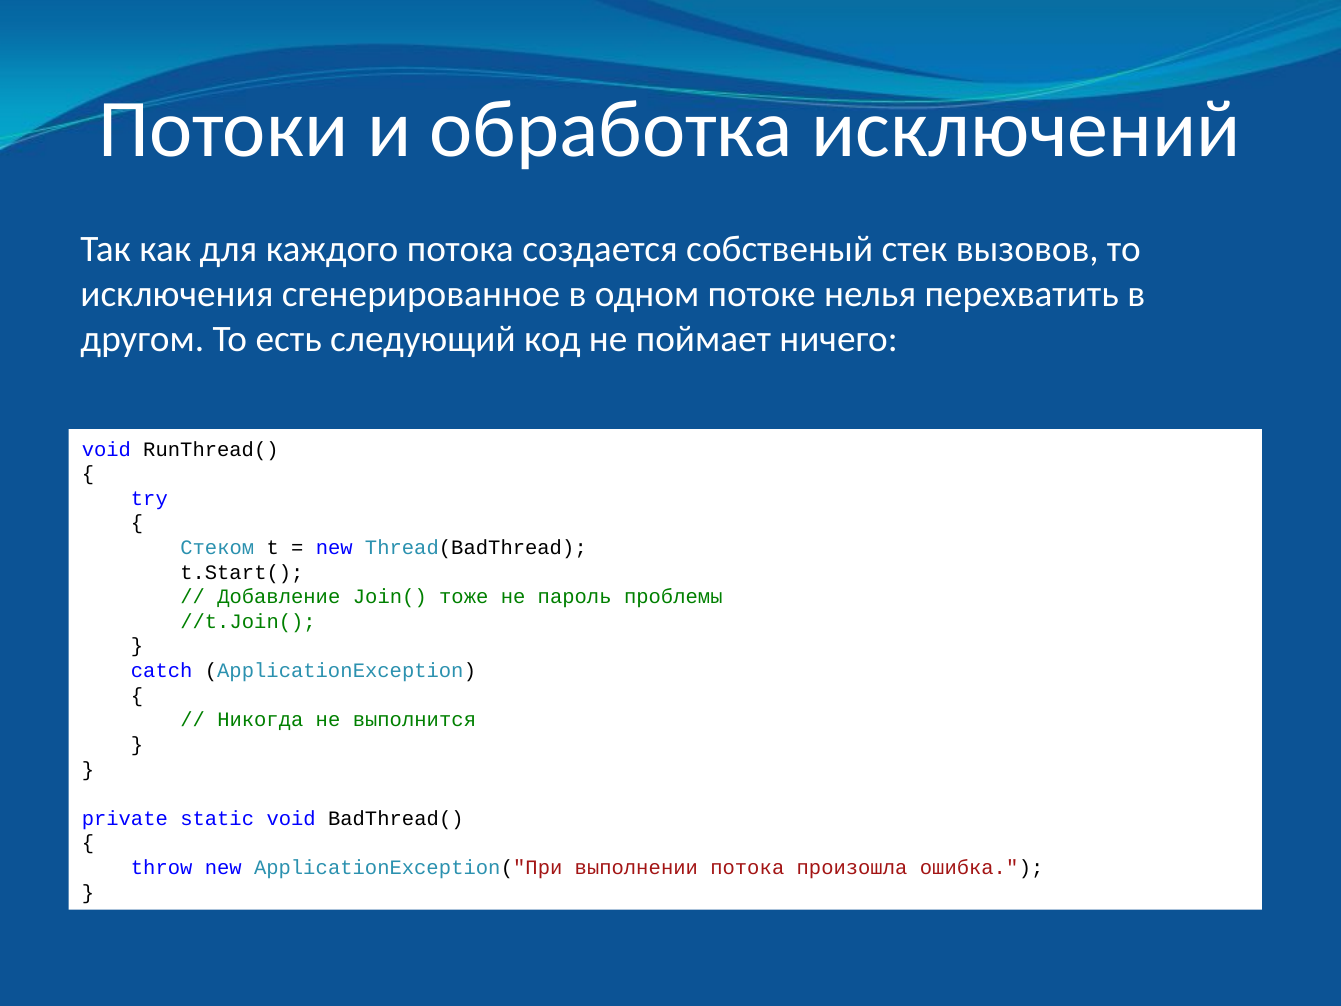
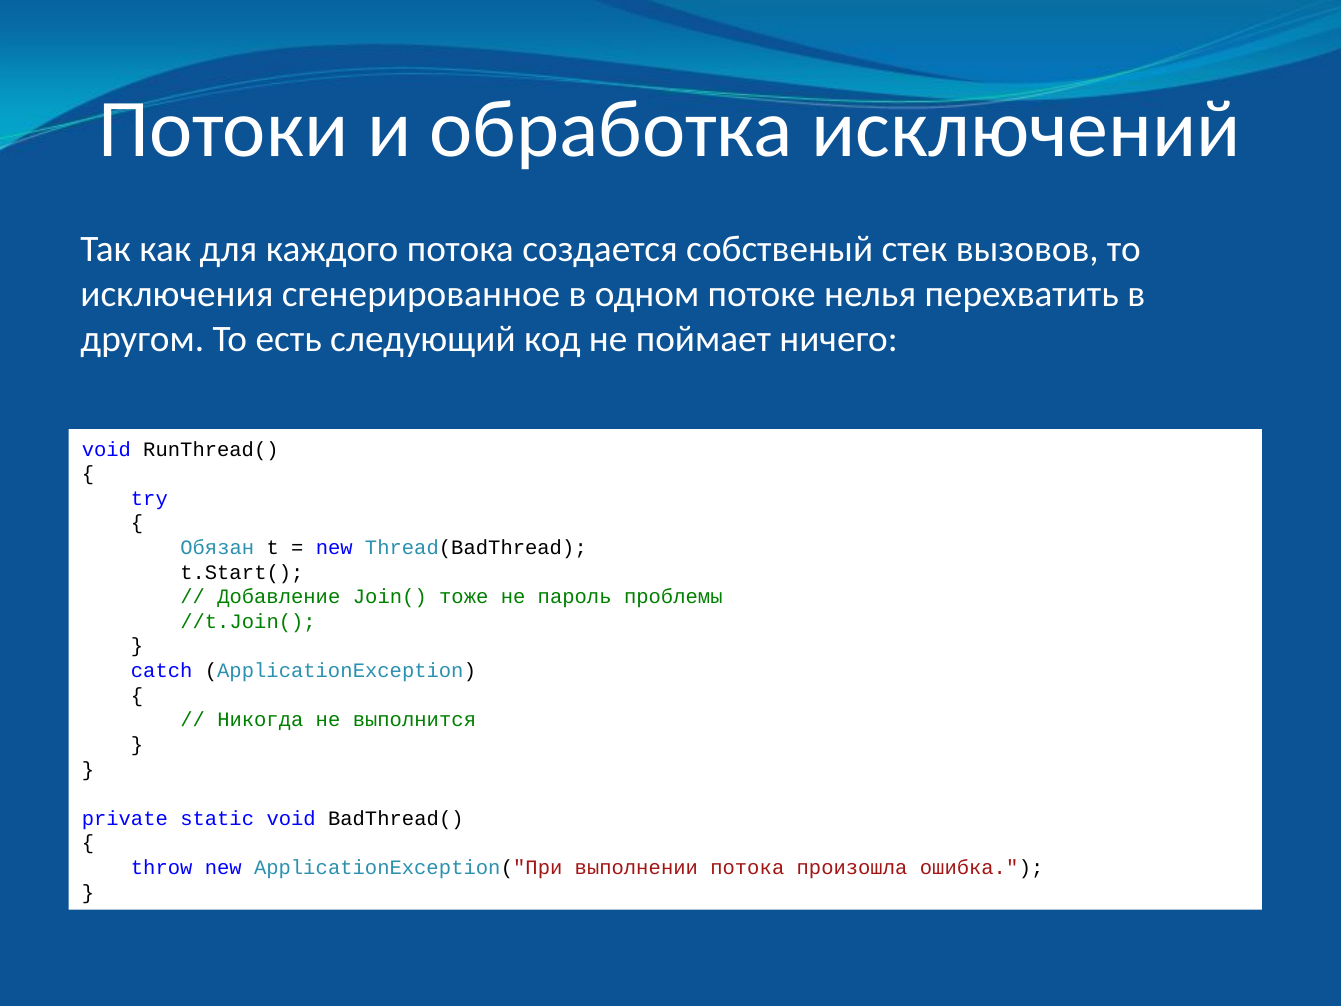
Стеком: Стеком -> Обязан (217, 548)
